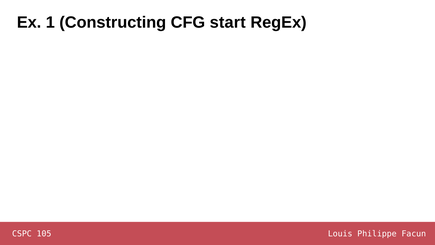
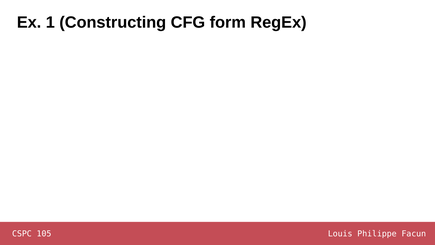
start: start -> form (228, 23)
